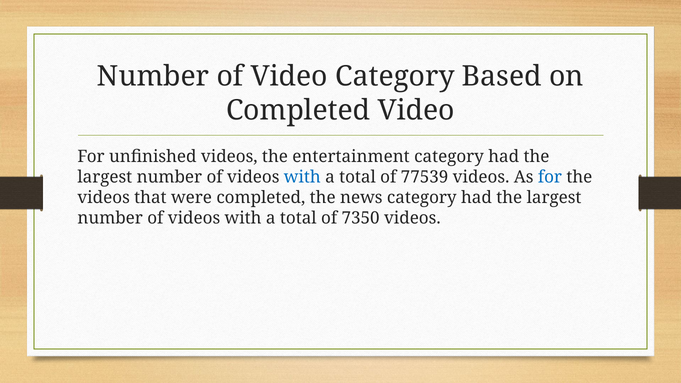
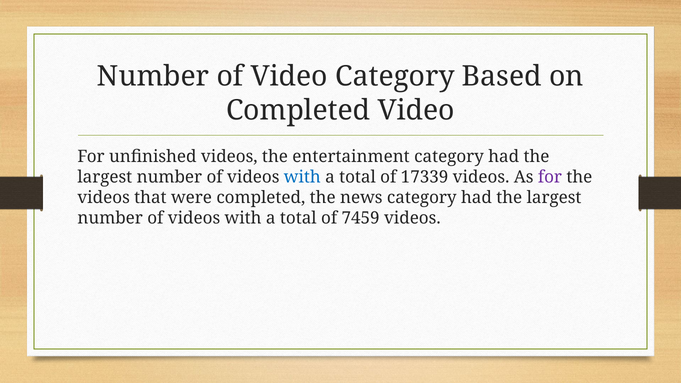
77539: 77539 -> 17339 (425, 177)
for colour: blue -> purple (550, 177)
7350: 7350 -> 7459 (361, 218)
